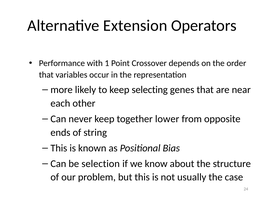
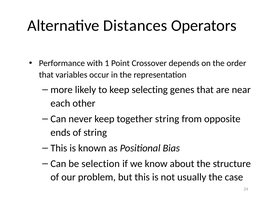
Extension: Extension -> Distances (135, 26)
together lower: lower -> string (167, 119)
